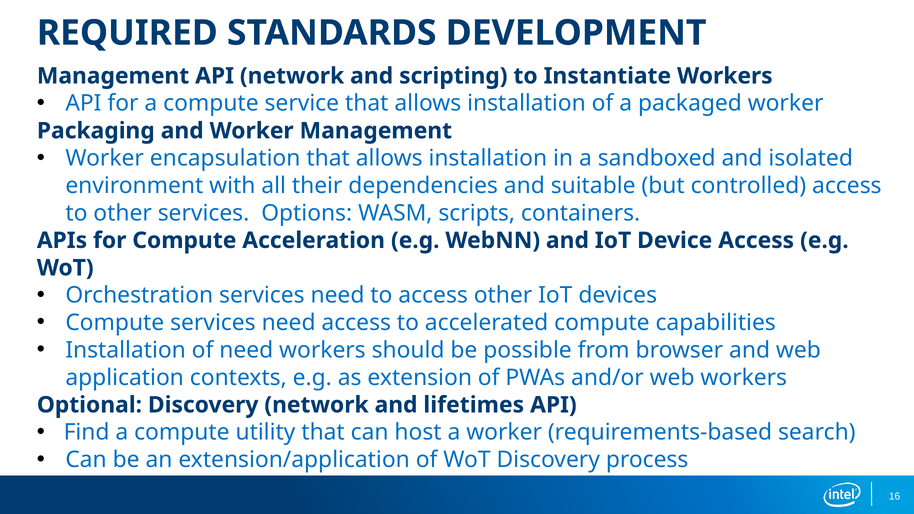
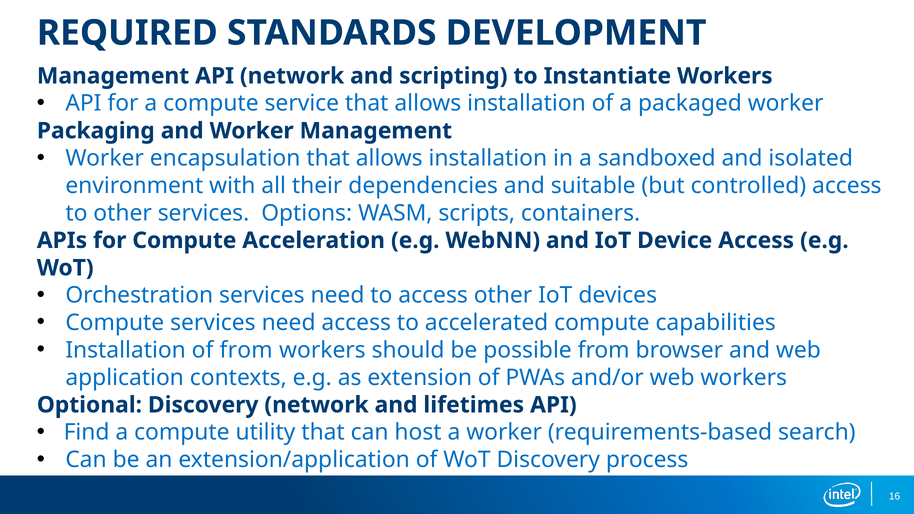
of need: need -> from (246, 350)
